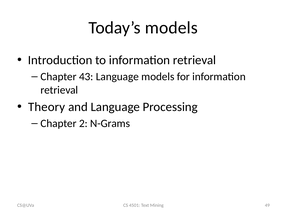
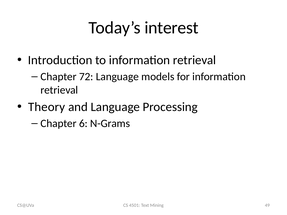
Today’s models: models -> interest (172, 28)
43: 43 -> 72 (86, 77)
2: 2 -> 6 (83, 124)
